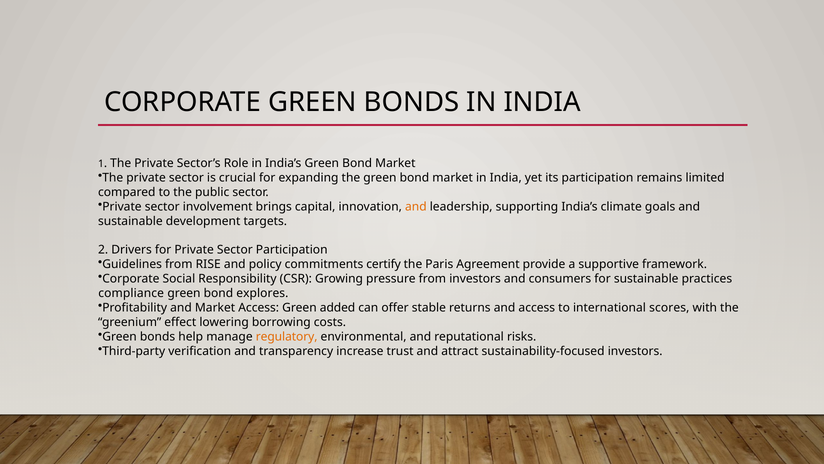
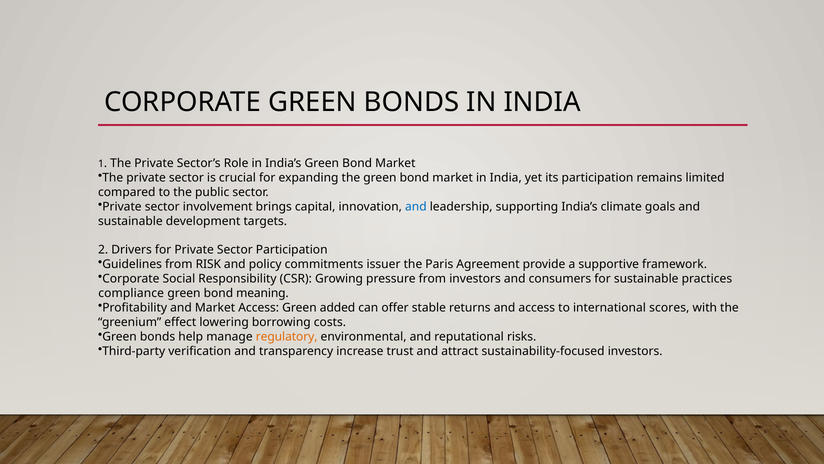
and colour: orange -> blue (416, 206)
RISE: RISE -> RISK (208, 264)
certify: certify -> issuer (383, 264)
explores: explores -> meaning (262, 293)
